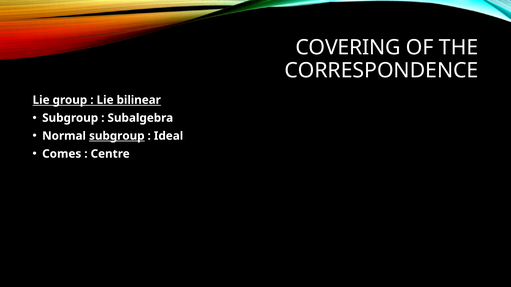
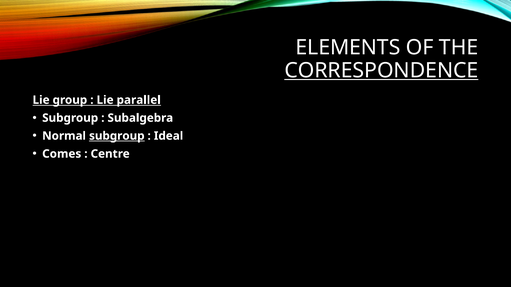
COVERING: COVERING -> ELEMENTS (348, 47)
CORRESPONDENCE underline: none -> present (381, 70)
bilinear: bilinear -> parallel (139, 100)
